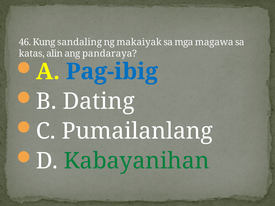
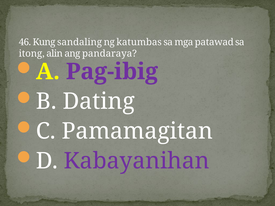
makaiyak: makaiyak -> katumbas (139, 42)
magawa: magawa -> patawad (214, 42)
katas: katas -> itong (32, 54)
Pag-ibig colour: blue -> purple (112, 72)
Pumailanlang: Pumailanlang -> Pamamagitan (137, 131)
Kabayanihan colour: green -> purple (137, 161)
